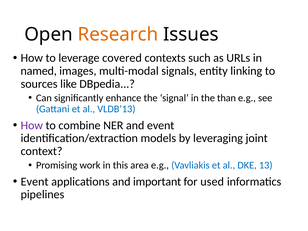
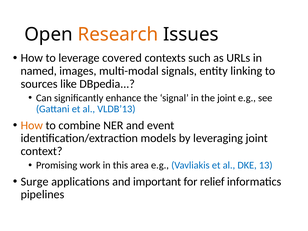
the than: than -> joint (227, 98)
How colour: purple -> orange (32, 125)
Event: Event -> Surge (35, 182)
used: used -> relief (212, 182)
